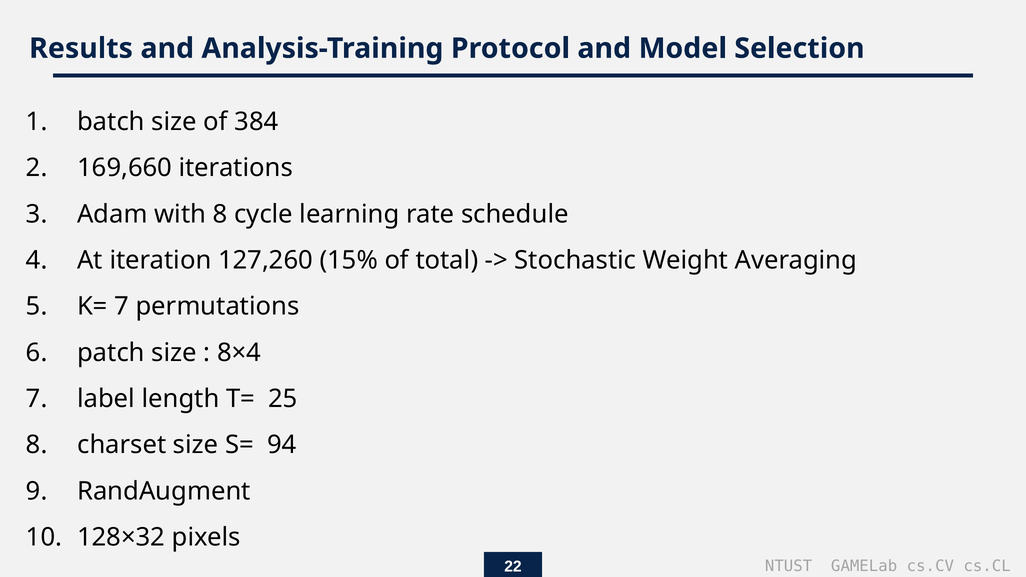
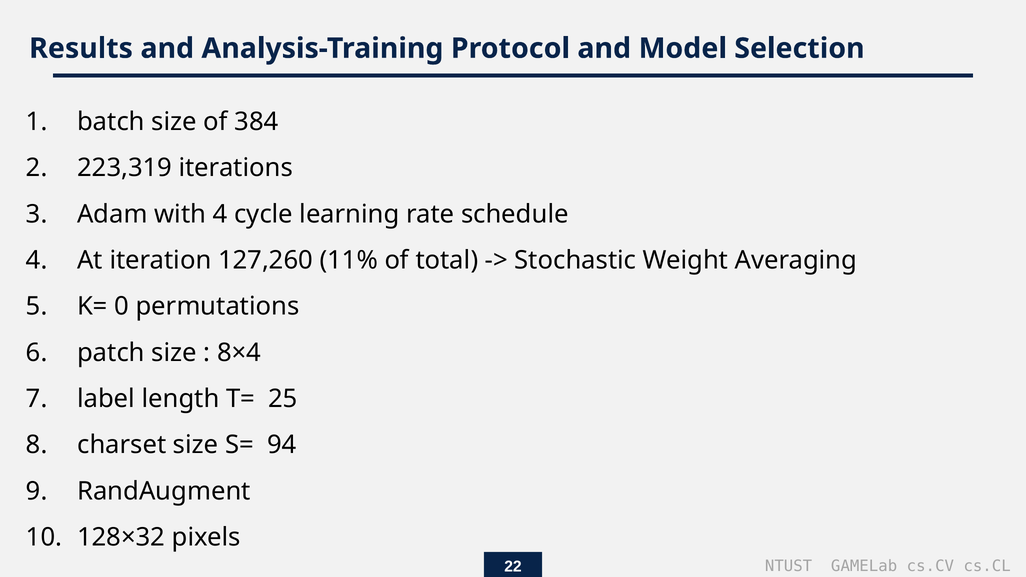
169,660: 169,660 -> 223,319 (125, 168)
with 8: 8 -> 4 (220, 214)
15%: 15% -> 11% (349, 260)
K= 7: 7 -> 0 (122, 307)
